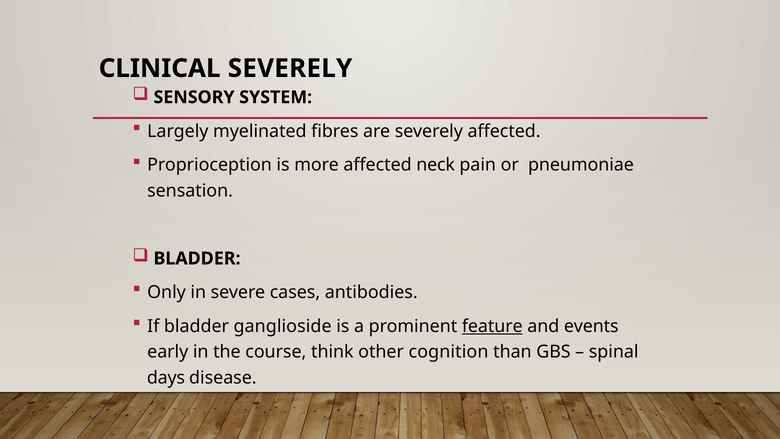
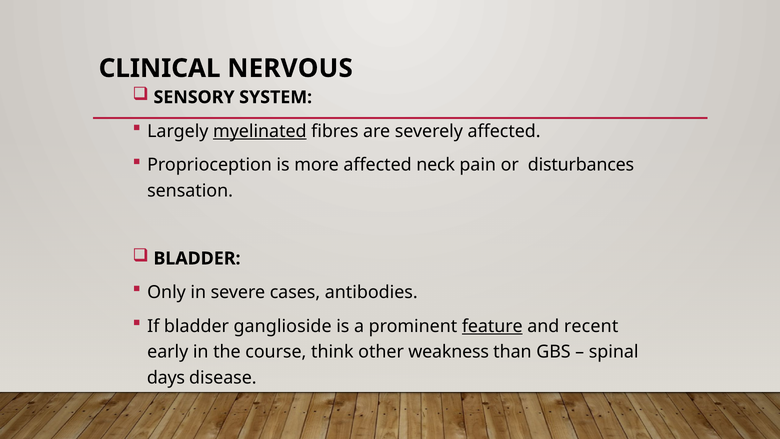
CLINICAL SEVERELY: SEVERELY -> NERVOUS (290, 68)
myelinated underline: none -> present (260, 131)
pneumoniae: pneumoniae -> disturbances (581, 165)
events: events -> recent (591, 326)
cognition: cognition -> weakness (449, 352)
